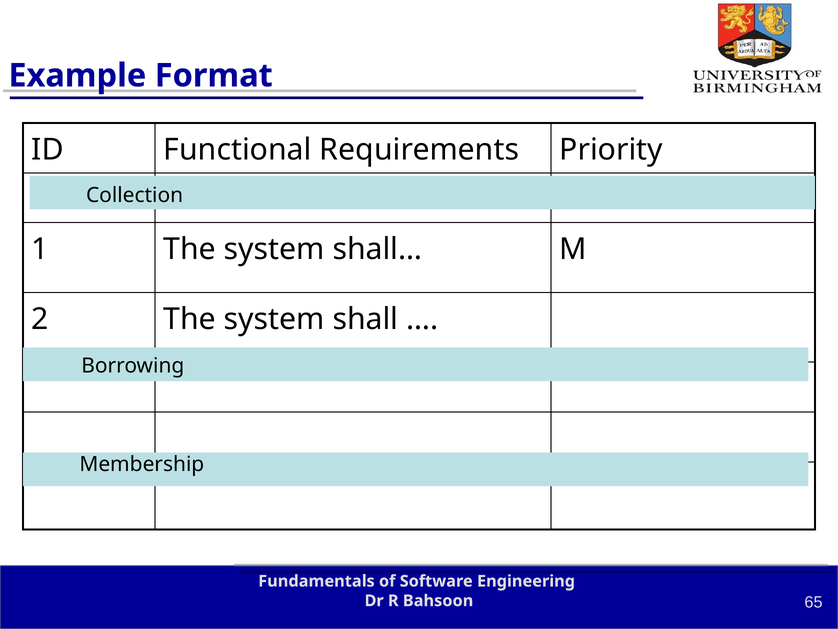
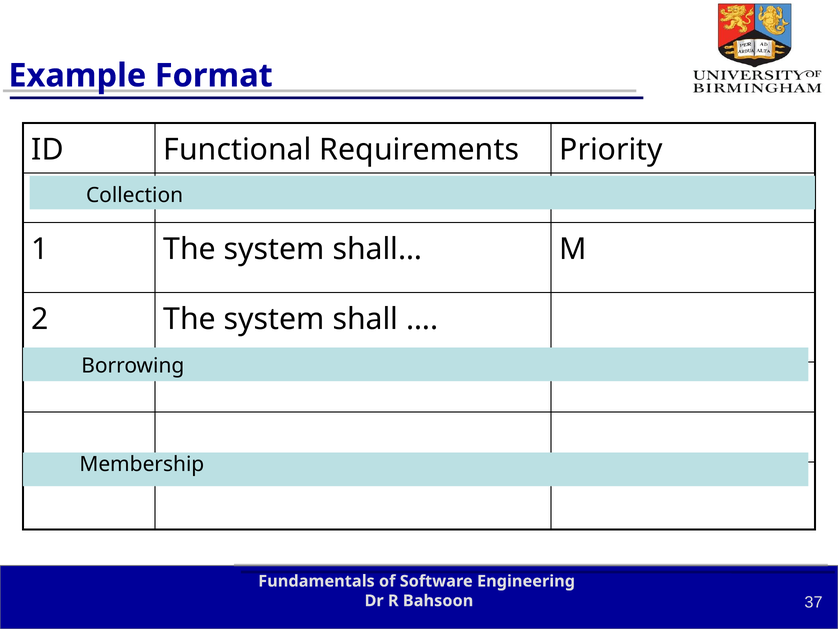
65: 65 -> 37 (814, 602)
